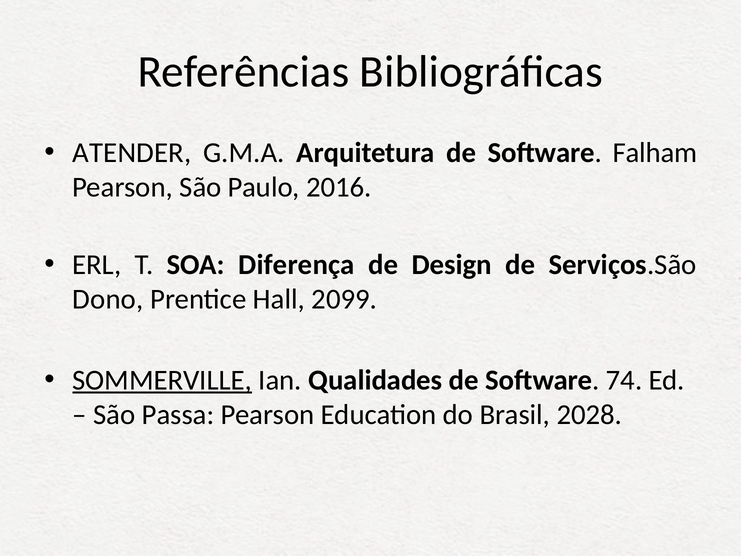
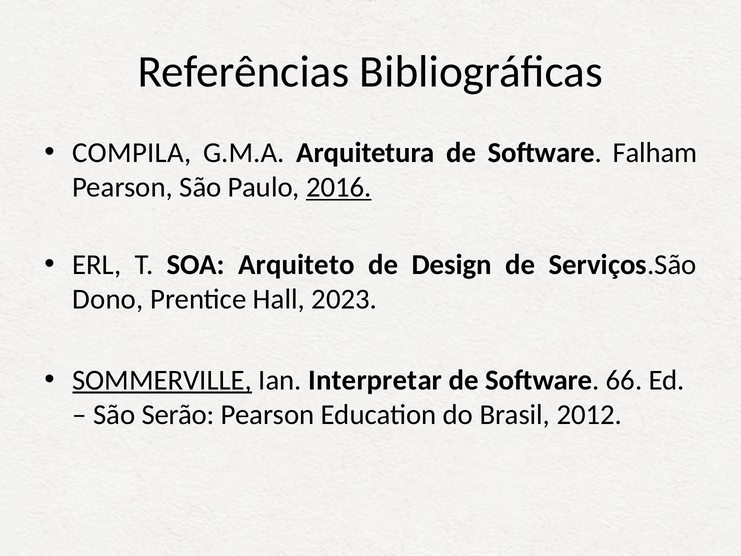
ATENDER: ATENDER -> COMPILA (132, 153)
2016 underline: none -> present (339, 187)
Diferença: Diferença -> Arquiteto (296, 264)
2099: 2099 -> 2023 (344, 299)
Qualidades: Qualidades -> Interpretar (375, 380)
74: 74 -> 66 (624, 380)
Passa: Passa -> Serão (178, 414)
2028: 2028 -> 2012 (589, 414)
